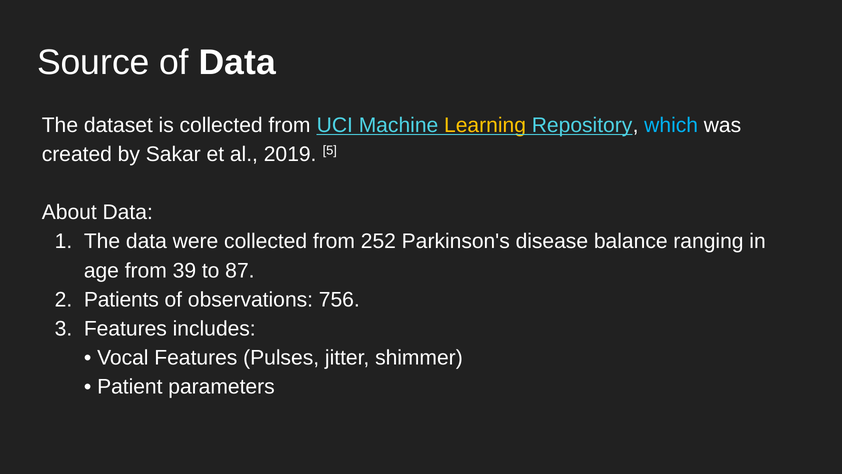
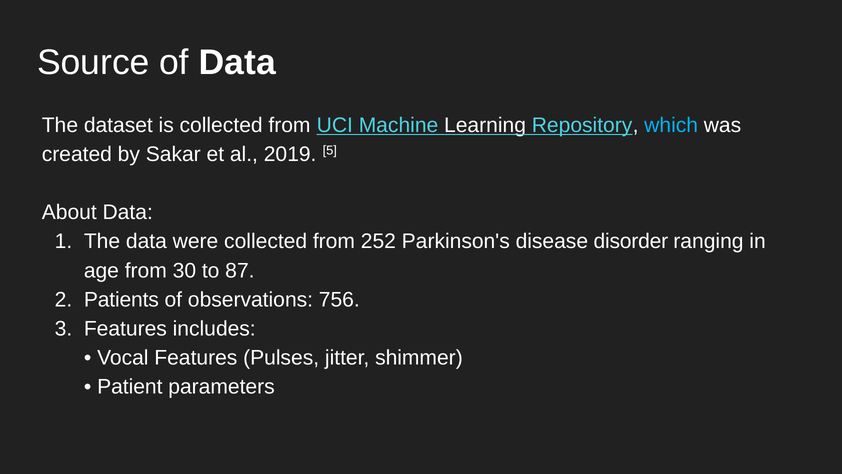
Learning colour: yellow -> white (485, 125)
balance: balance -> disorder (631, 241)
39: 39 -> 30 (184, 270)
